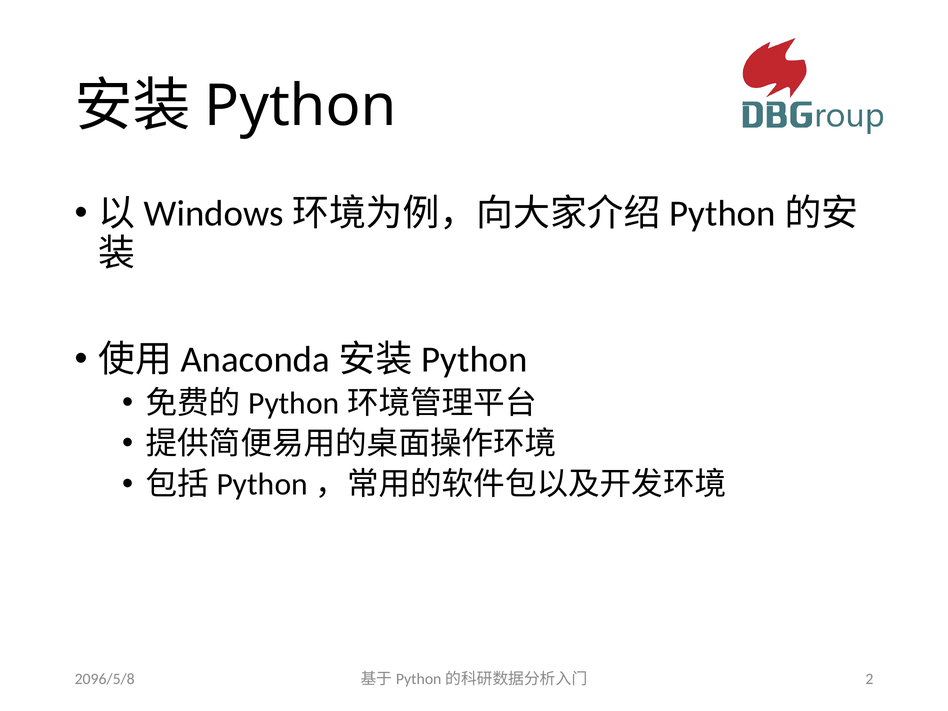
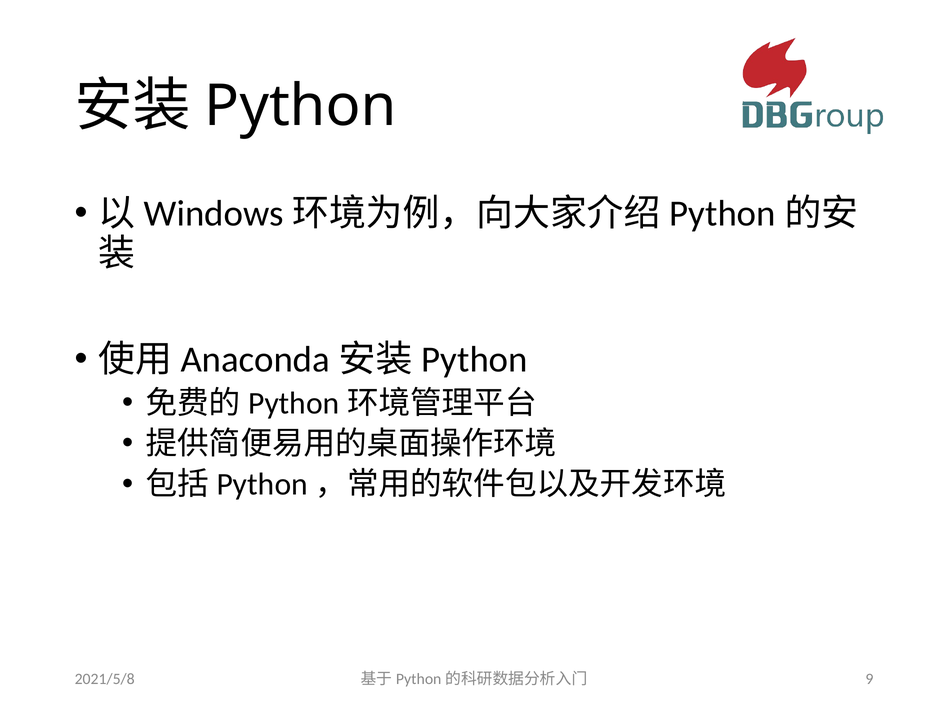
2096/5/8: 2096/5/8 -> 2021/5/8 (105, 679)
2: 2 -> 9 (869, 679)
